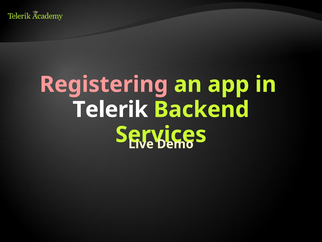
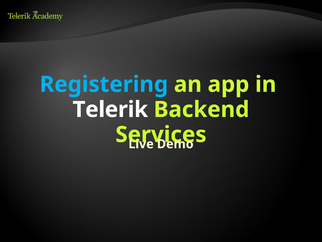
Registering colour: pink -> light blue (104, 84)
